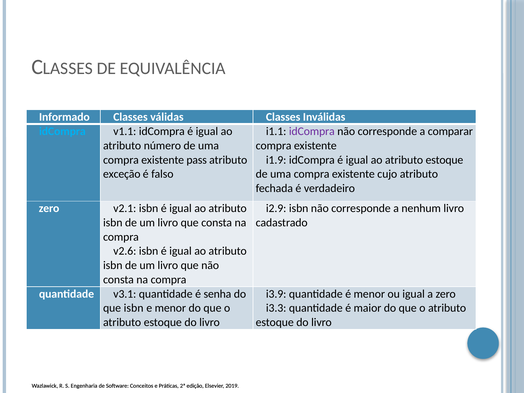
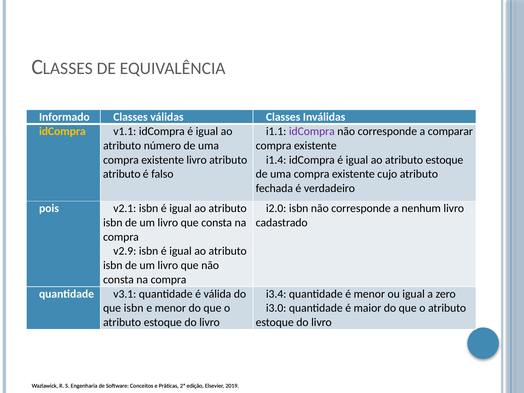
idCompra colour: light blue -> yellow (62, 131)
existente pass: pass -> livro (197, 160)
i1.9: i1.9 -> i1.4 (276, 160)
exceção: exceção -> atributo (122, 174)
zero: zero -> pois (49, 208)
i2.9: i2.9 -> i2.0 (276, 208)
v2.6: v2.6 -> v2.9 (125, 251)
senha: senha -> válida (217, 294)
i3.9: i3.9 -> i3.4 (276, 294)
i3.3: i3.3 -> i3.0 (276, 308)
